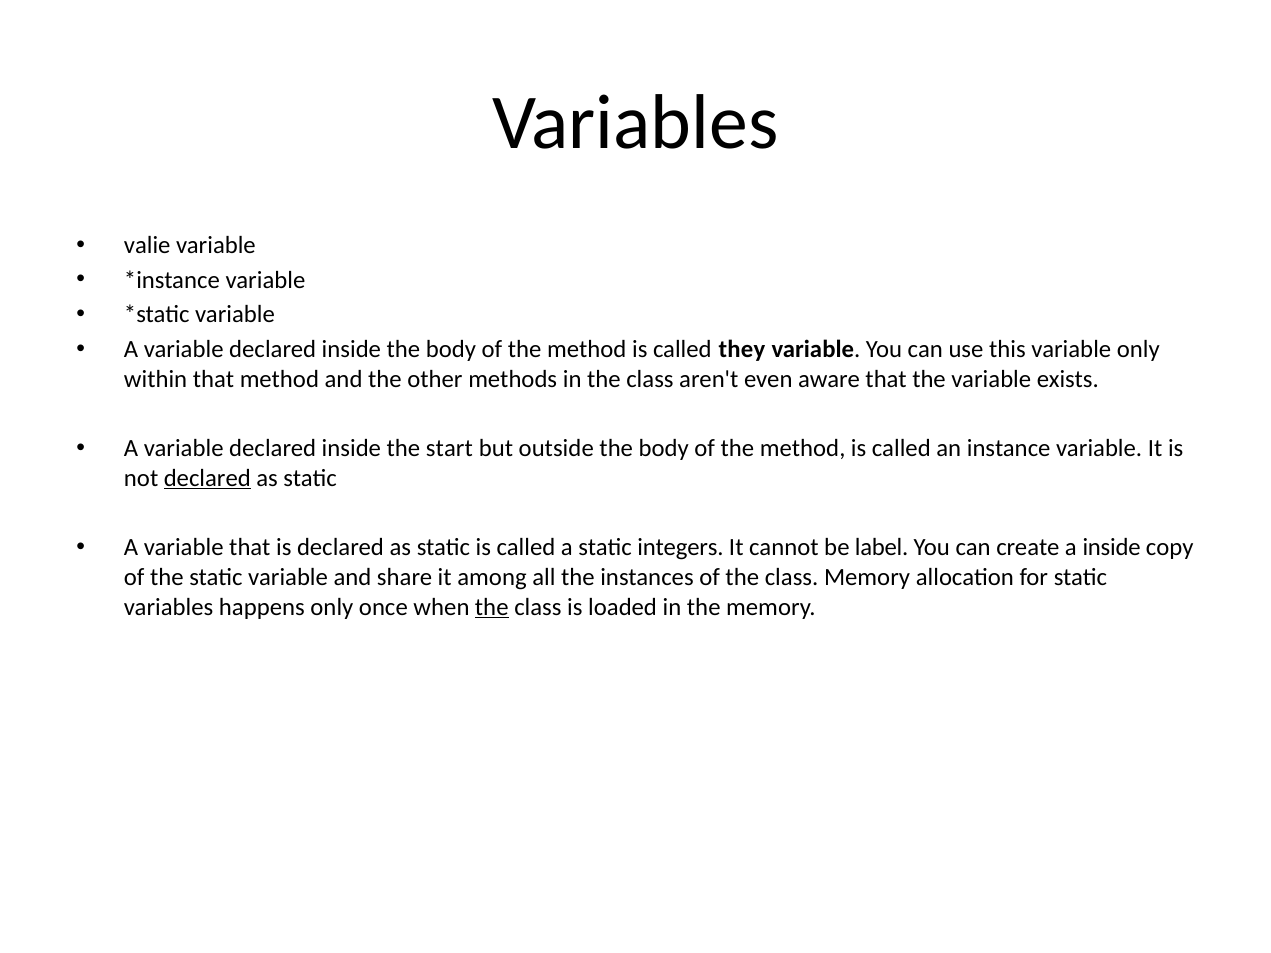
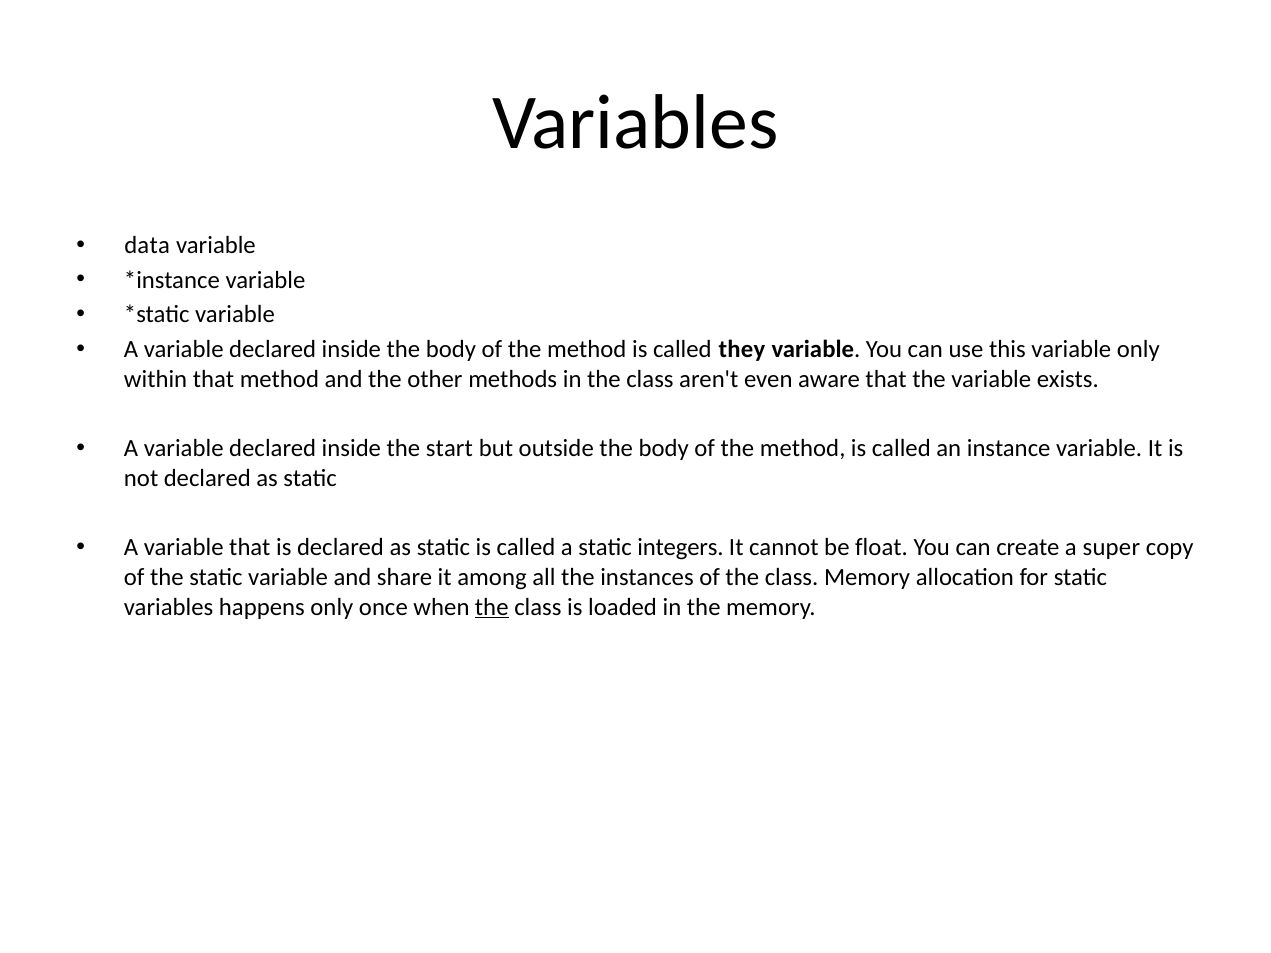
valie: valie -> data (147, 245)
declared underline: present -> none (207, 478)
label: label -> float (882, 548)
a inside: inside -> super (1111, 548)
